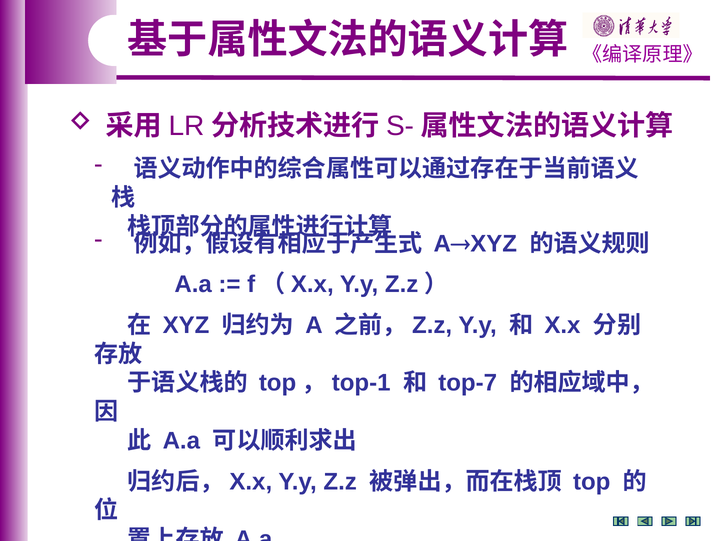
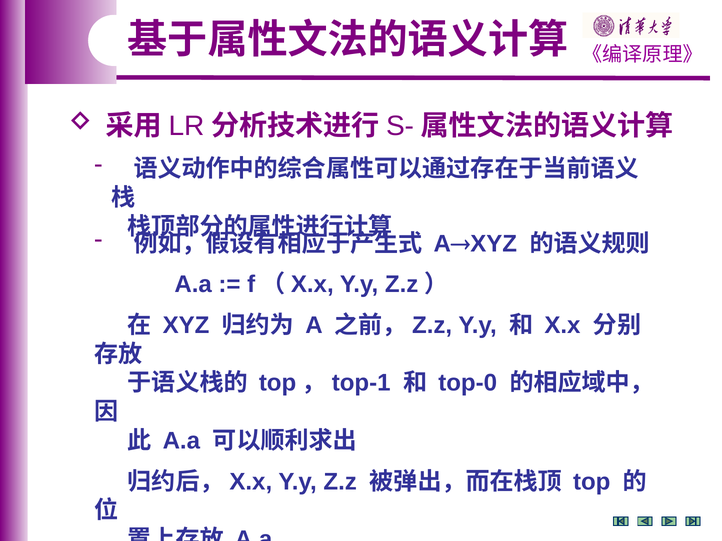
top-7: top-7 -> top-0 (468, 383)
